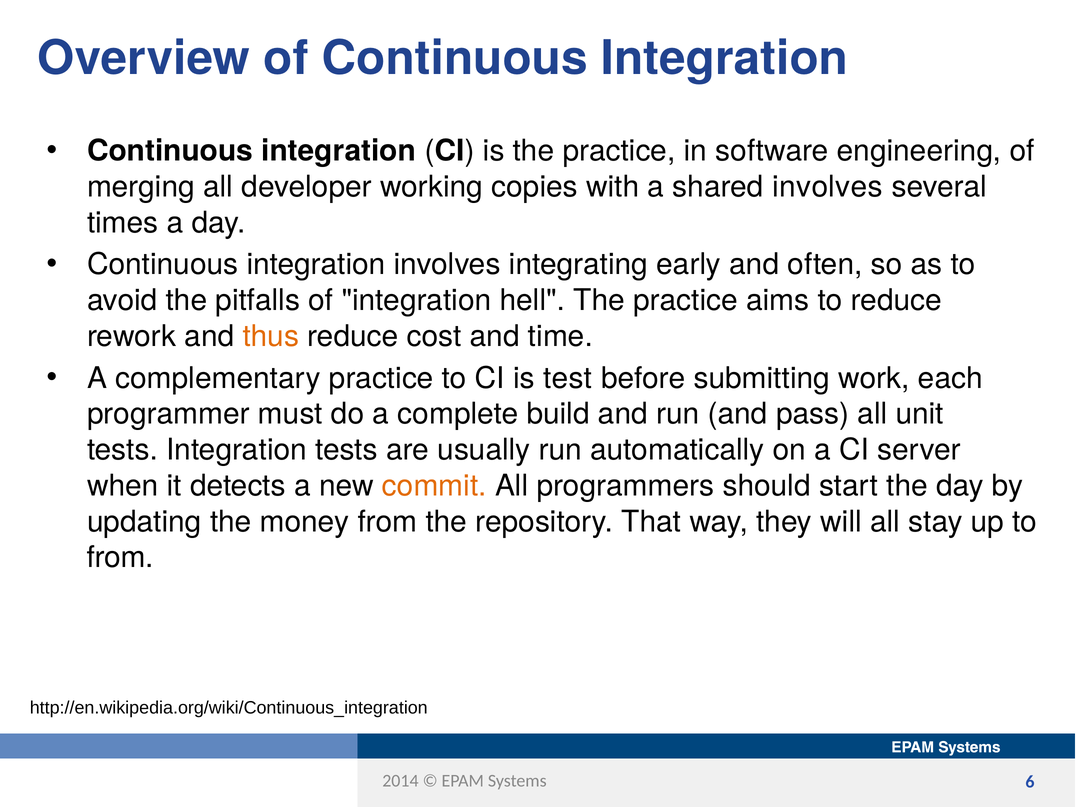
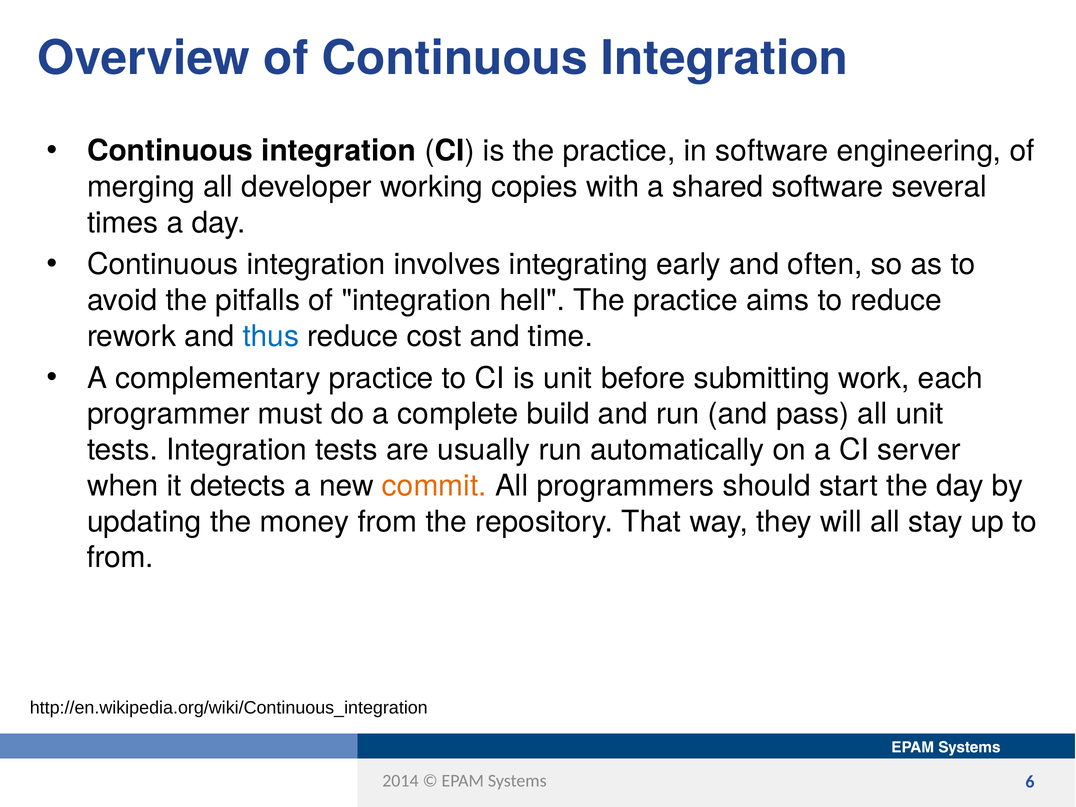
shared involves: involves -> software (828, 187)
thus colour: orange -> blue (271, 336)
is test: test -> unit (568, 378)
